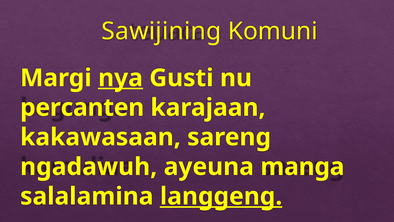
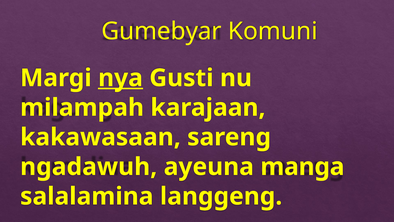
Sawijining: Sawijining -> Gumebyar (162, 31)
percanten: percanten -> milampah (82, 107)
langgeng underline: present -> none (221, 196)
